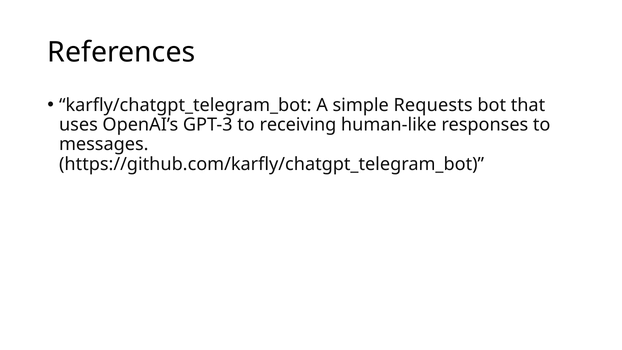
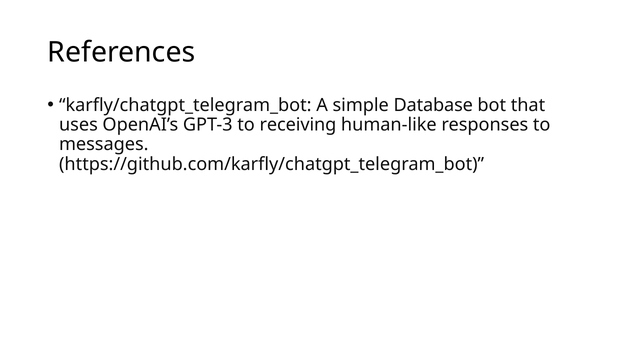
Requests: Requests -> Database (433, 105)
